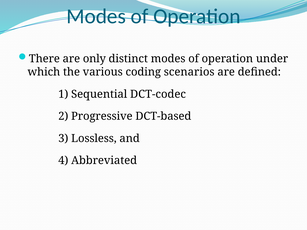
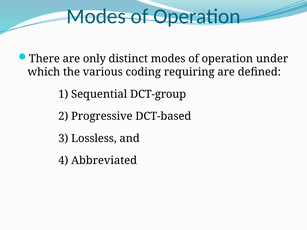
scenarios: scenarios -> requiring (189, 72)
DCT-codec: DCT-codec -> DCT-group (158, 94)
